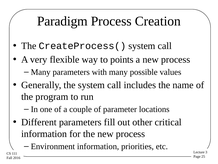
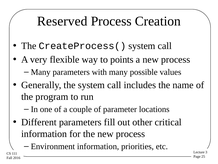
Paradigm: Paradigm -> Reserved (62, 21)
